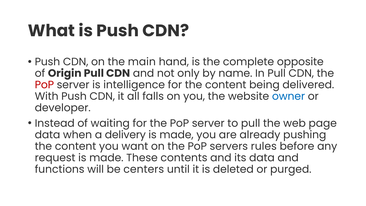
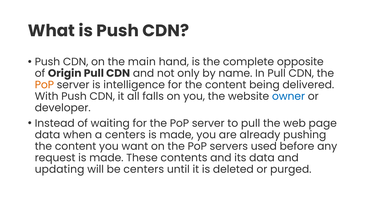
PoP colour: red -> orange (44, 85)
a delivery: delivery -> centers (125, 135)
rules: rules -> used (264, 146)
functions: functions -> updating (60, 169)
